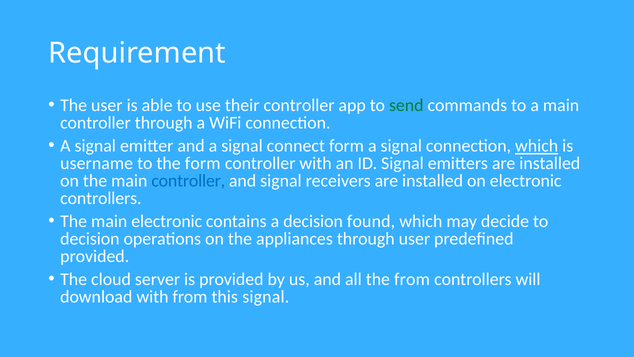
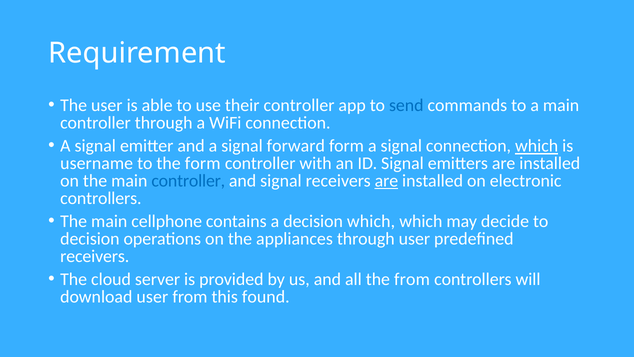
send colour: green -> blue (406, 105)
connect: connect -> forward (296, 146)
are underline: none -> present (386, 181)
main electronic: electronic -> cellphone (167, 221)
decision found: found -> which (371, 221)
provided: provided -> receivers (95, 256)
download with: with -> user (152, 297)
this signal: signal -> found (266, 297)
